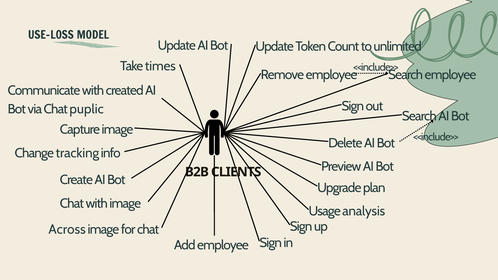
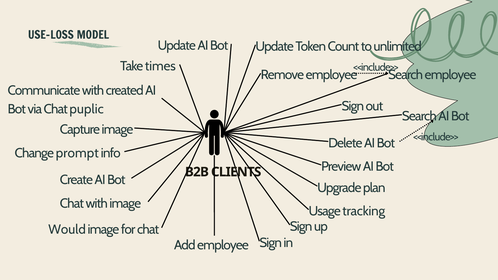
tracking: tracking -> prompt (77, 153)
analysis: analysis -> tracking (364, 211)
Across: Across -> Would (67, 229)
